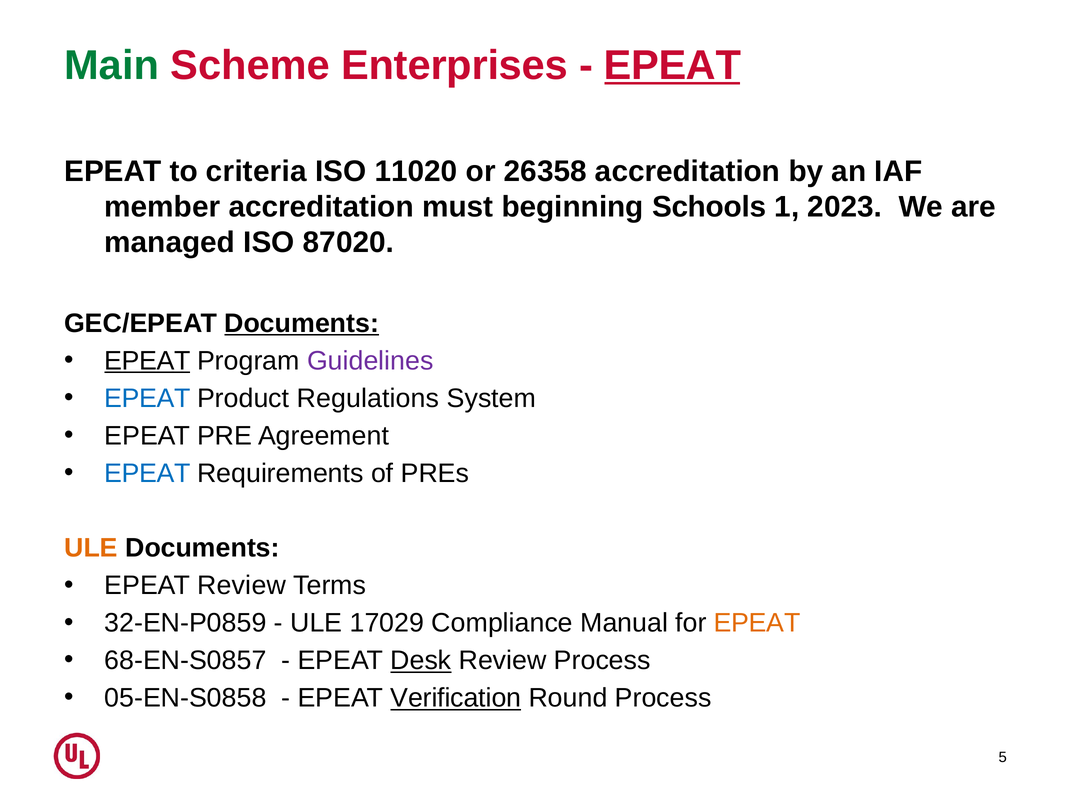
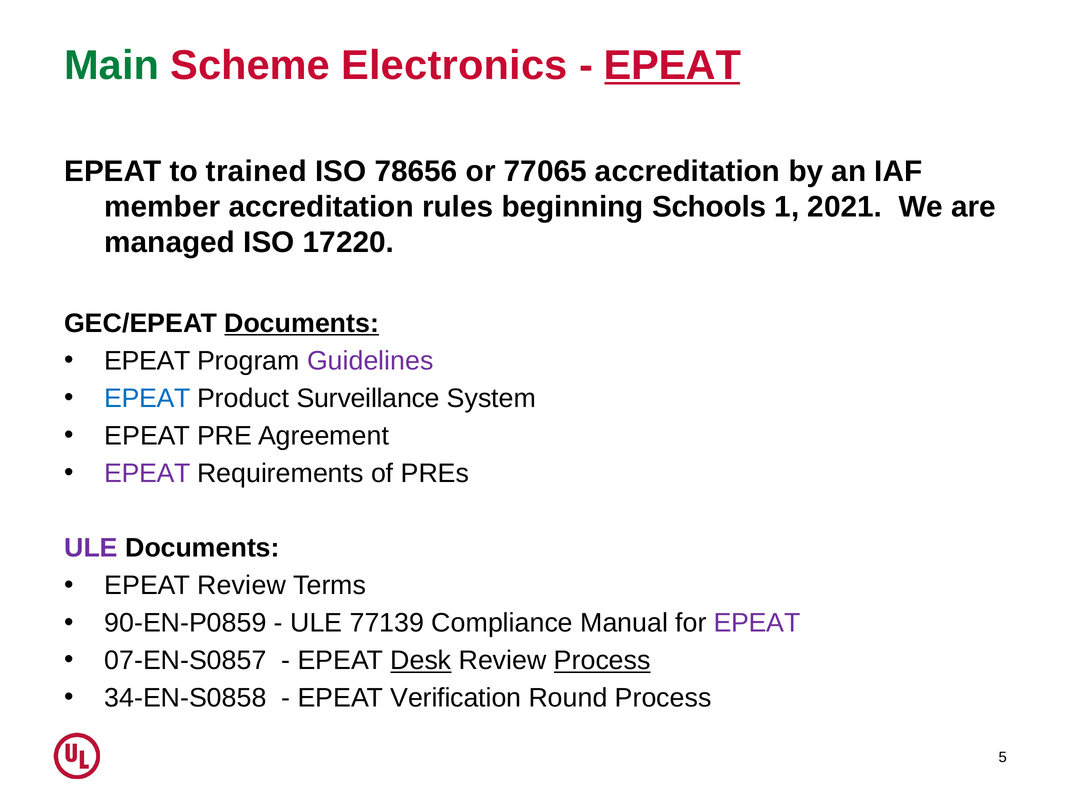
Enterprises: Enterprises -> Electronics (454, 65)
criteria: criteria -> trained (256, 171)
11020: 11020 -> 78656 (416, 171)
26358: 26358 -> 77065 (545, 171)
must: must -> rules (458, 207)
2023: 2023 -> 2021 (845, 207)
87020: 87020 -> 17220 (348, 243)
EPEAT underline: present -> none (147, 361)
Regulations: Regulations -> Surveillance (368, 398)
EPEAT colour: blue -> purple (147, 473)
ULE colour: orange -> purple (91, 548)
32-EN-P0859: 32-EN-P0859 -> 90-EN-P0859 (185, 623)
17029: 17029 -> 77139 (387, 623)
EPEAT colour: orange -> purple (757, 623)
68-EN-S0857: 68-EN-S0857 -> 07-EN-S0857 (185, 661)
Process underline: none -> present (602, 661)
05-EN-S0858: 05-EN-S0858 -> 34-EN-S0858 (185, 698)
Verification underline: present -> none (456, 698)
